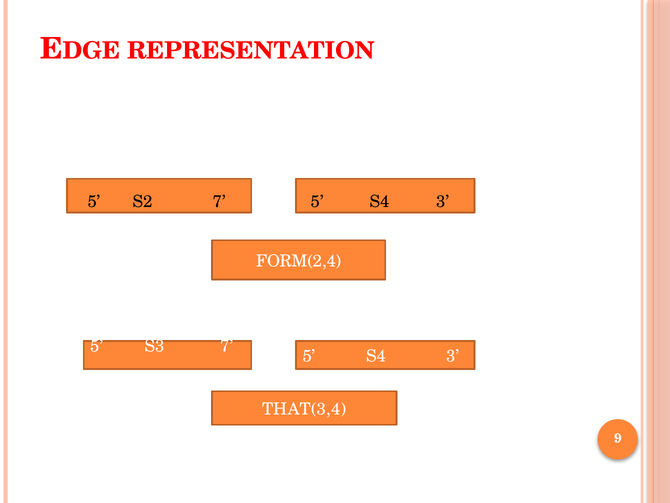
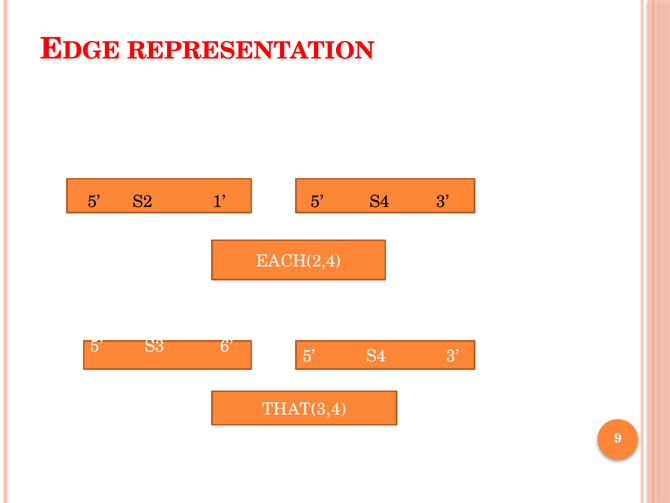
S2 7: 7 -> 1 (219, 201)
FORM(2,4: FORM(2,4 -> EACH(2,4 (299, 261)
S3 7: 7 -> 6 (227, 346)
